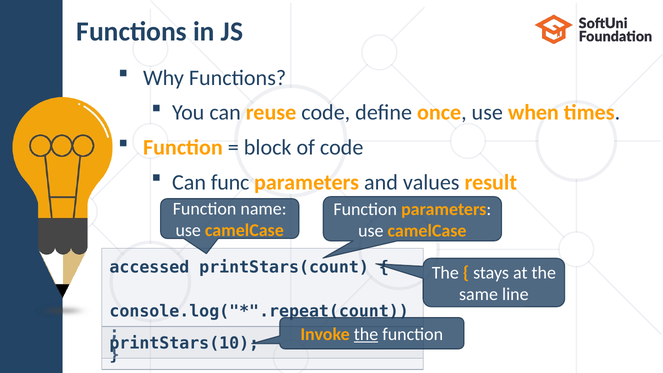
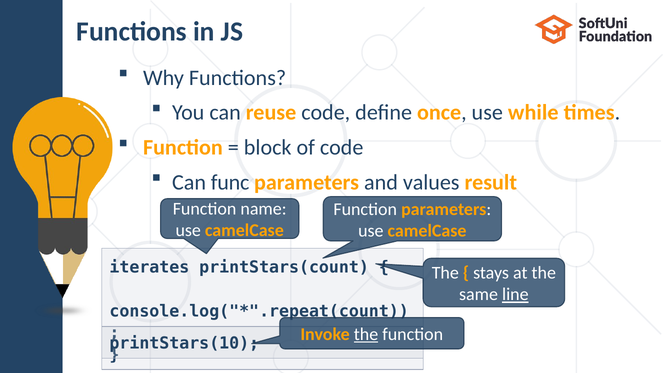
when: when -> while (533, 113)
accessed: accessed -> iterates (149, 267)
line underline: none -> present (515, 294)
